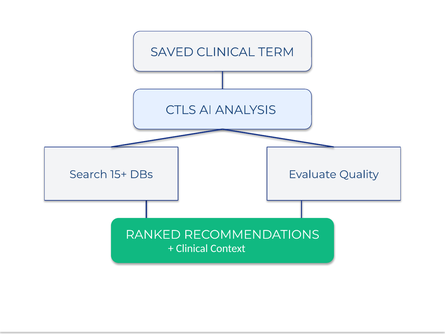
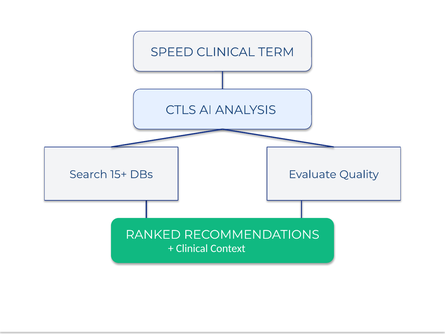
SAVED: SAVED -> SPEED (172, 52)
